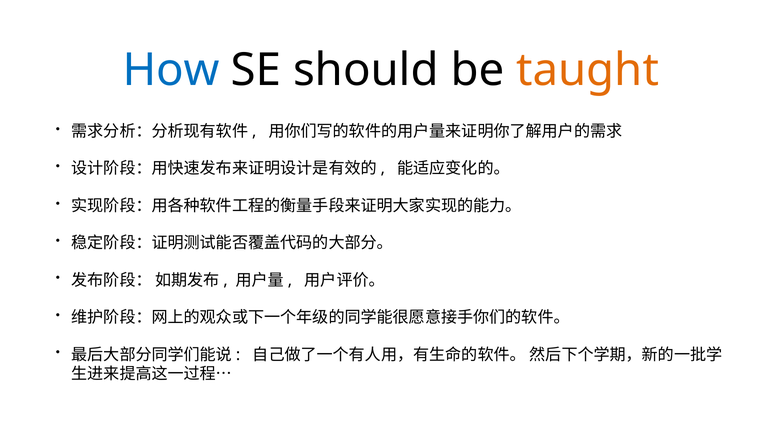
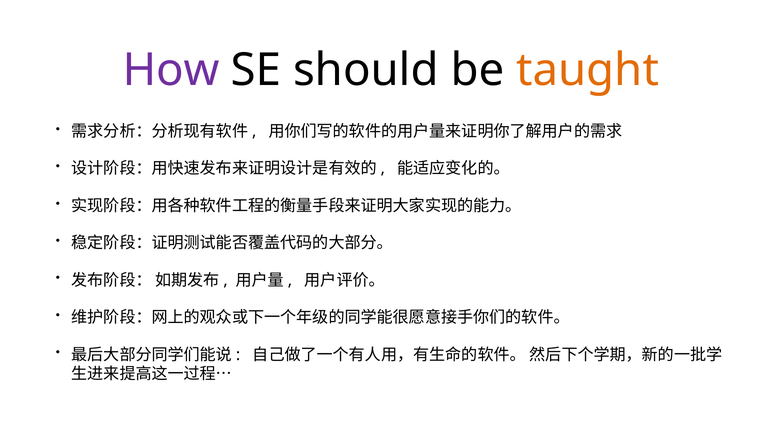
How colour: blue -> purple (171, 70)
